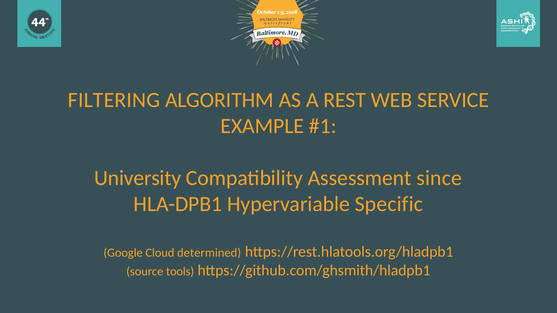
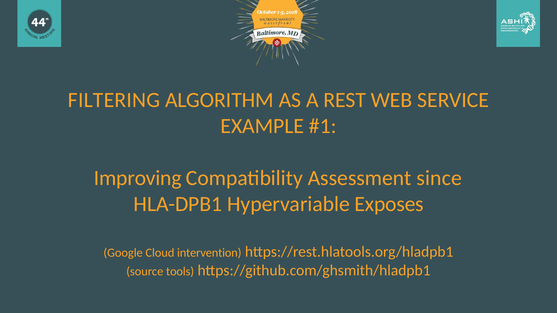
University: University -> Improving (138, 178)
Specific: Specific -> Exposes (389, 204)
determined: determined -> intervention (209, 253)
